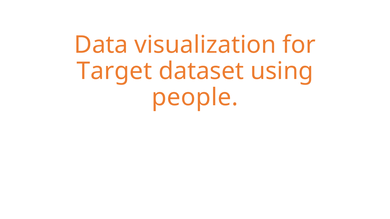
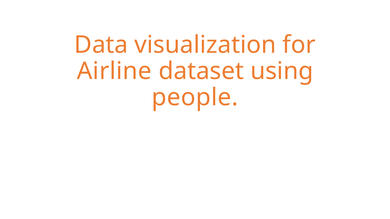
Target: Target -> Airline (114, 71)
